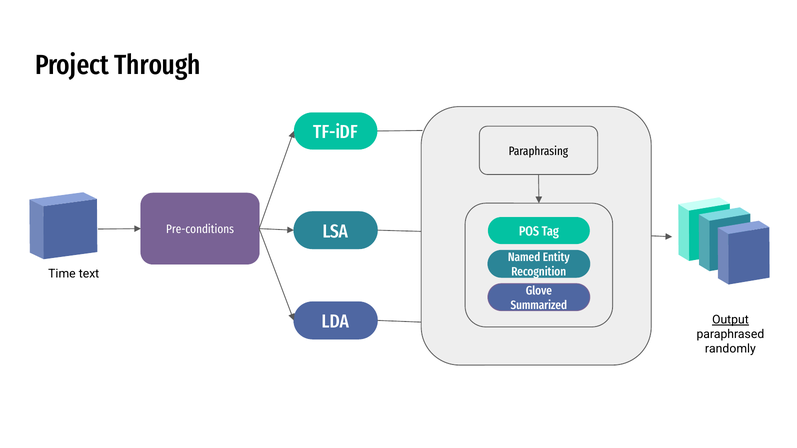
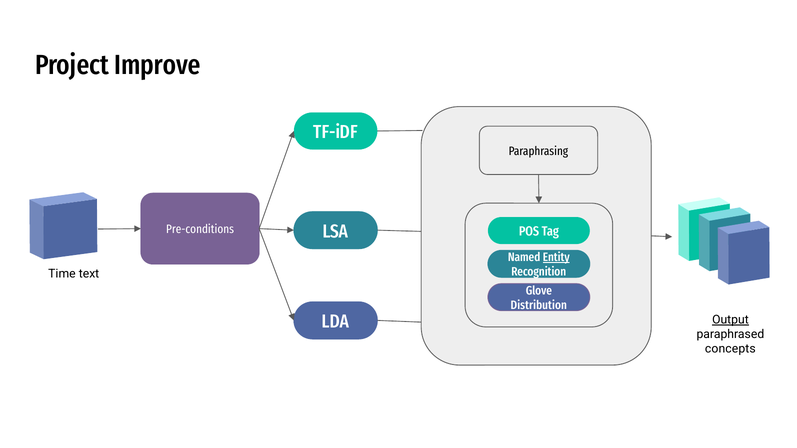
Through: Through -> Improve (157, 65)
Entity underline: none -> present (556, 258)
Summarized: Summarized -> Distribution (539, 305)
randomly: randomly -> concepts (730, 349)
